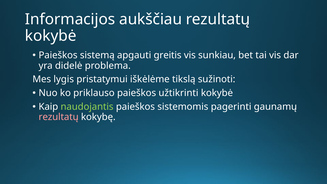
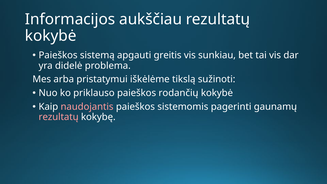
lygis: lygis -> arba (64, 79)
užtikrinti: užtikrinti -> rodančių (178, 93)
naudojantis colour: light green -> pink (87, 107)
